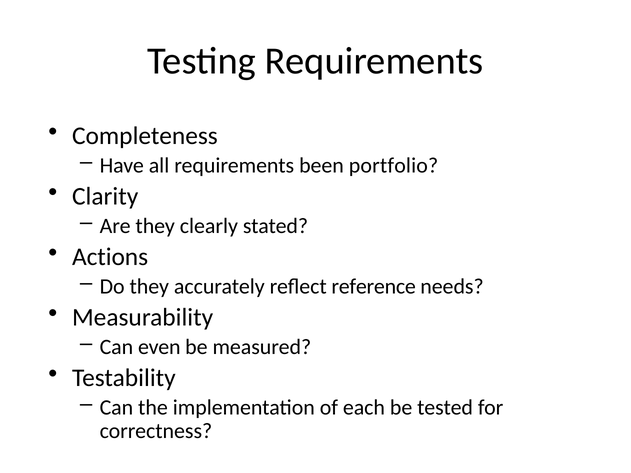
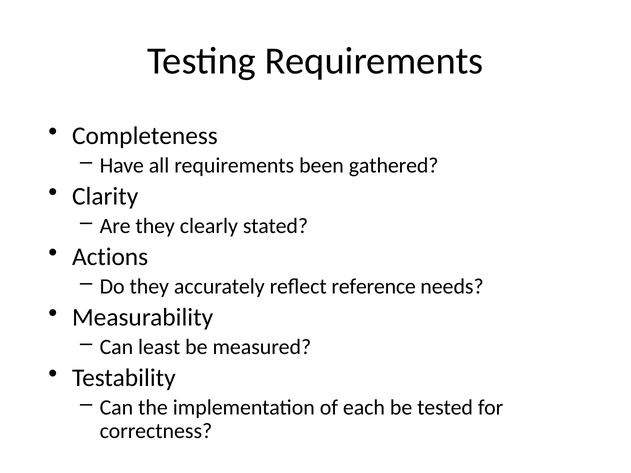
portfolio: portfolio -> gathered (394, 165)
even: even -> least (159, 347)
